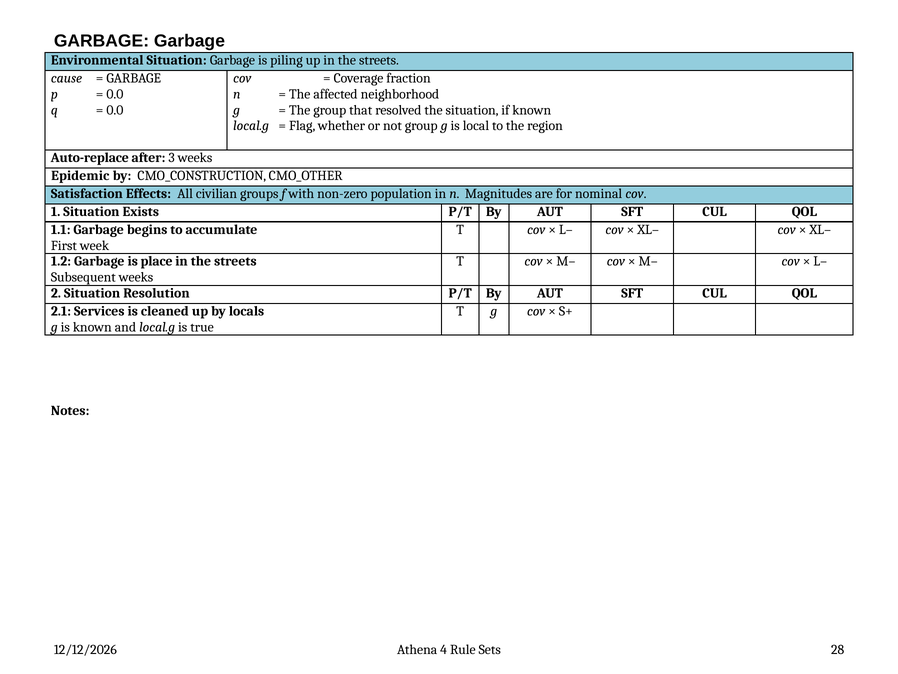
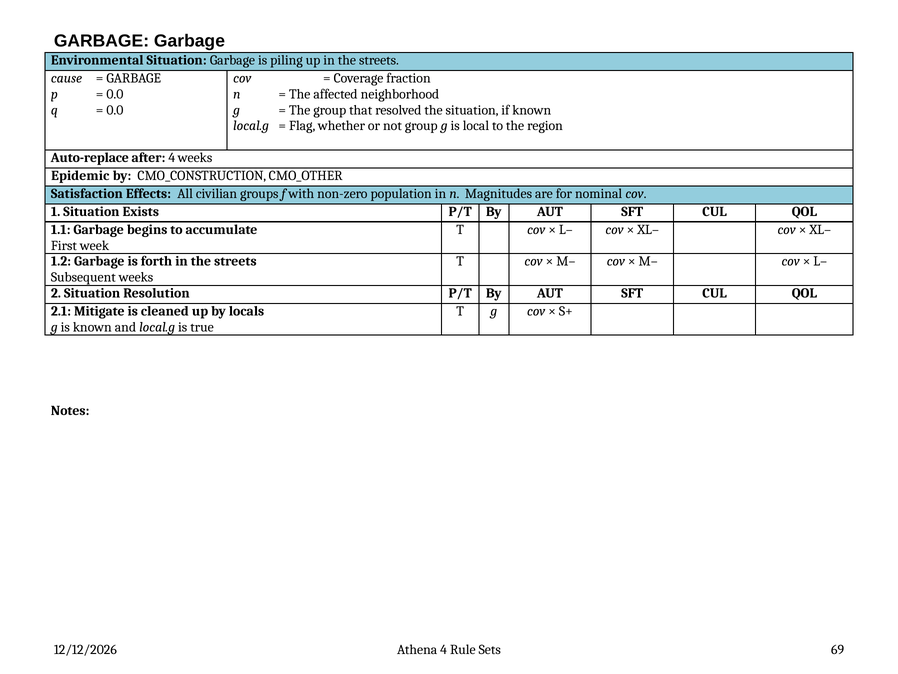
after 3: 3 -> 4 (172, 158)
place: place -> forth (157, 261)
Services: Services -> Mitigate (99, 311)
28: 28 -> 69 (838, 649)
